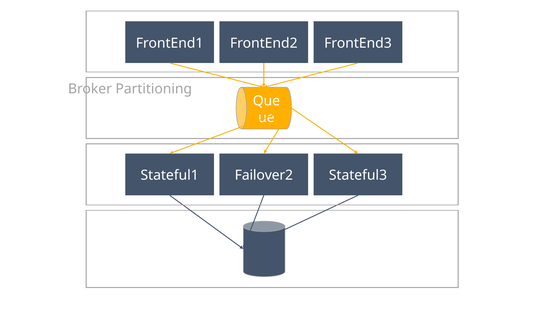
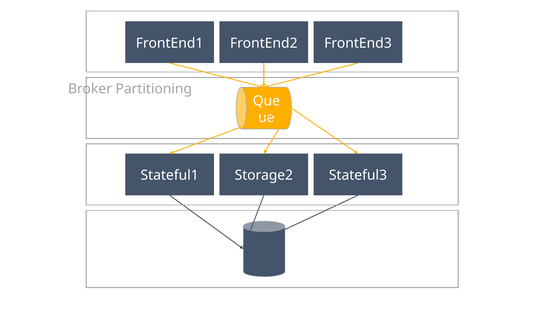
Failover2: Failover2 -> Storage2 (264, 175)
